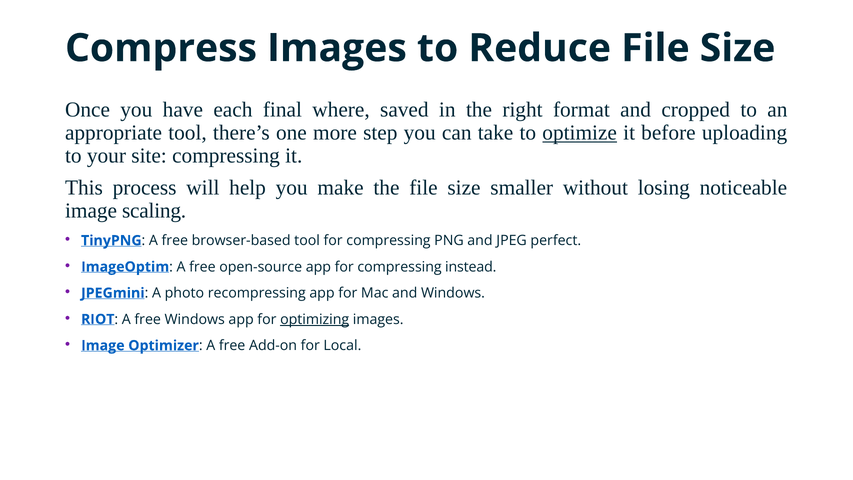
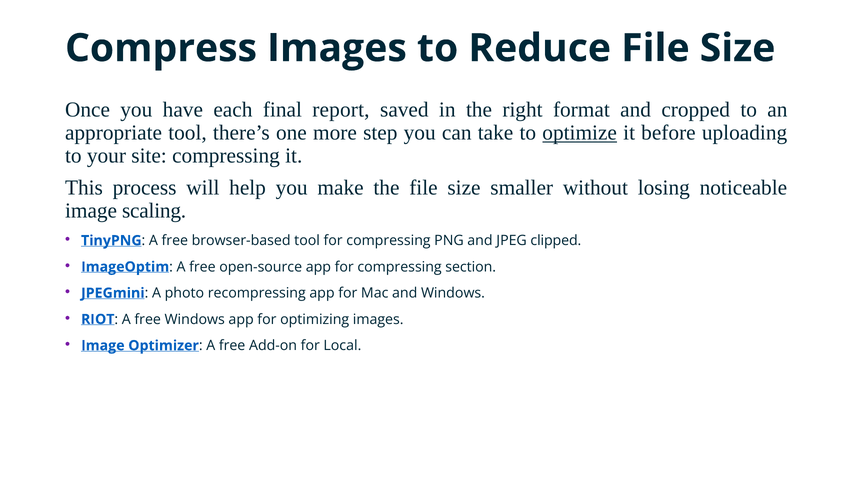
where: where -> report (341, 110)
perfect: perfect -> clipped (556, 240)
instead: instead -> section (471, 267)
optimizing underline: present -> none (315, 319)
